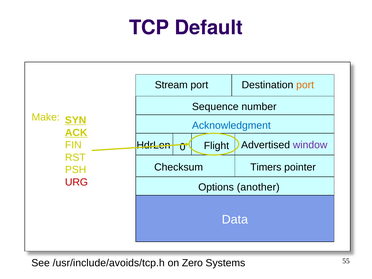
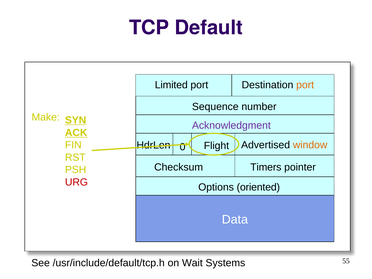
Stream: Stream -> Limited (171, 85)
Acknowledgment colour: blue -> purple (231, 125)
window colour: purple -> orange (310, 145)
another: another -> oriented (258, 187)
/usr/include/avoids/tcp.h: /usr/include/avoids/tcp.h -> /usr/include/default/tcp.h (109, 263)
Zero: Zero -> Wait (192, 263)
